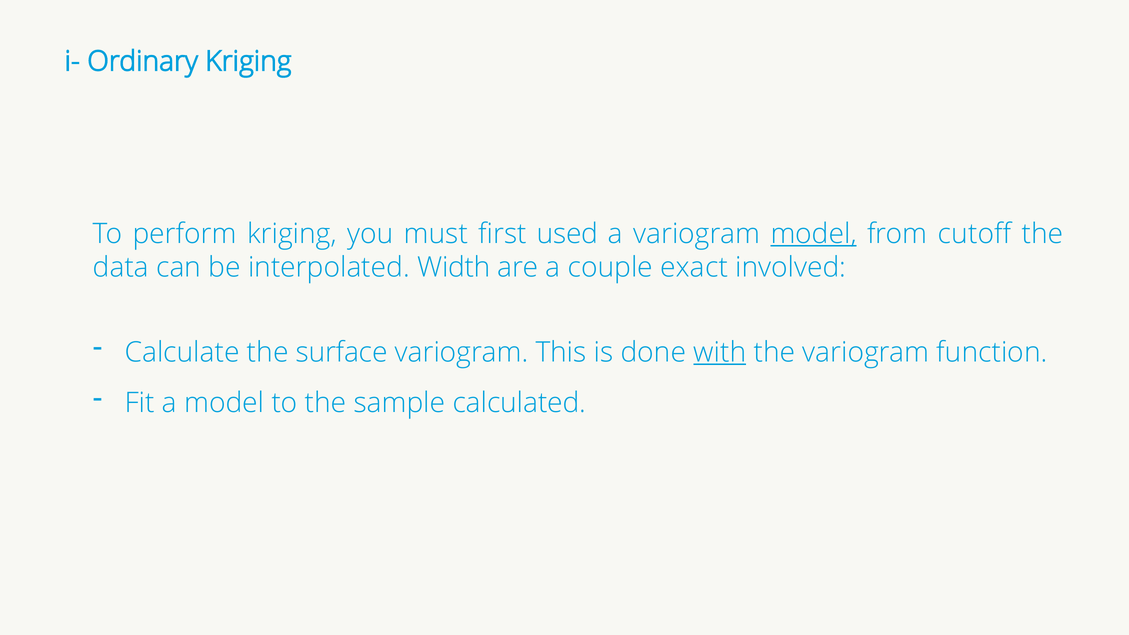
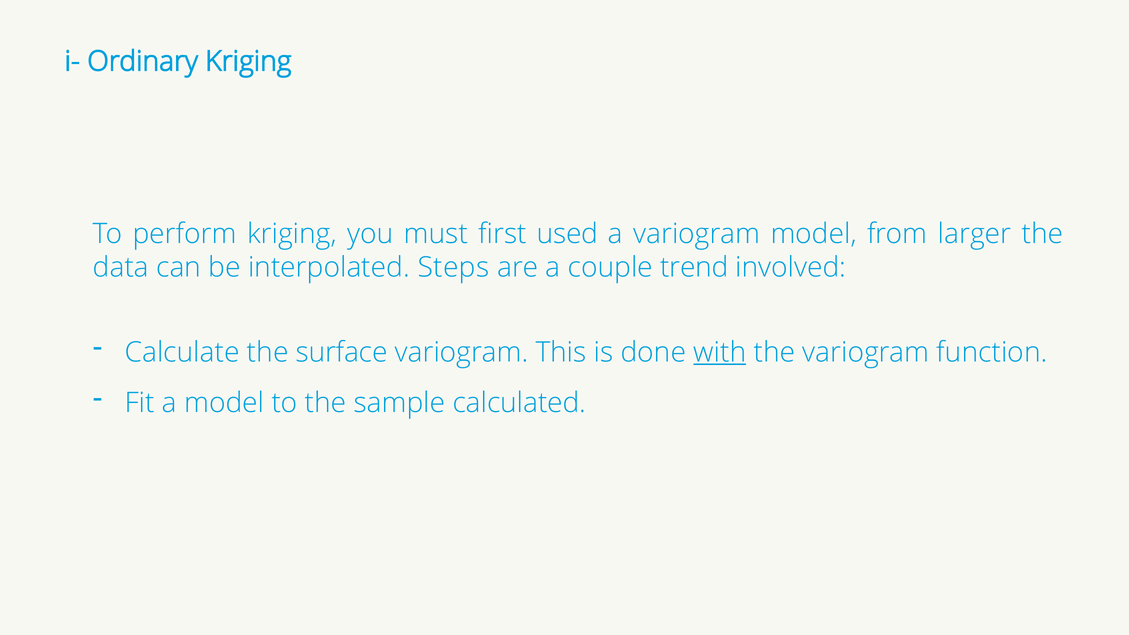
model underline: present -> none (814, 234)
cutoff: cutoff -> larger (975, 234)
Width: Width -> Steps (453, 268)
exact: exact -> trend (694, 268)
